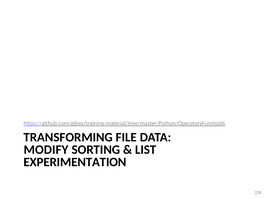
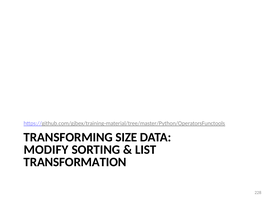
FILE: FILE -> SIZE (126, 137)
EXPERIMENTATION: EXPERIMENTATION -> TRANSFORMATION (75, 162)
